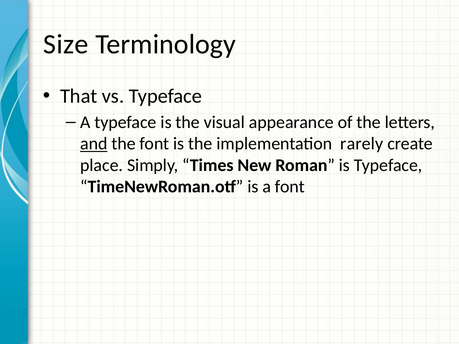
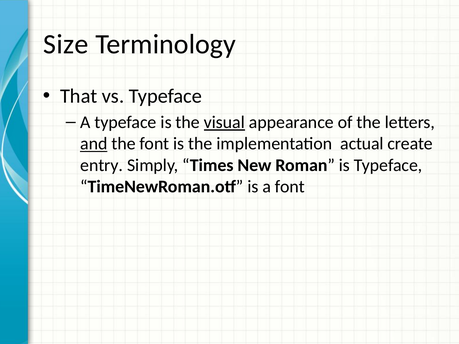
visual underline: none -> present (224, 122)
rarely: rarely -> actual (362, 144)
place: place -> entry (102, 165)
